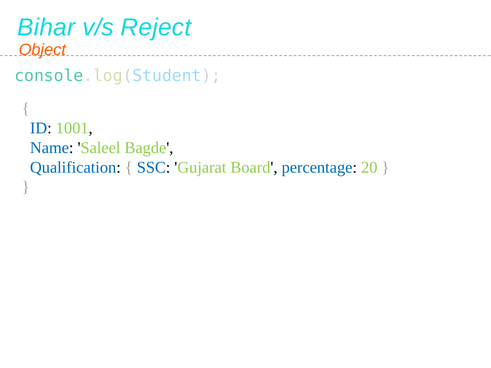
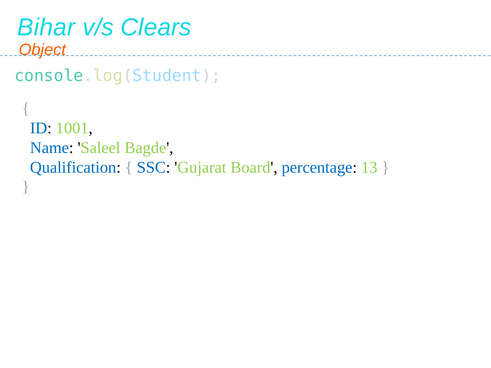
Reject: Reject -> Clears (156, 27)
20: 20 -> 13 (369, 167)
